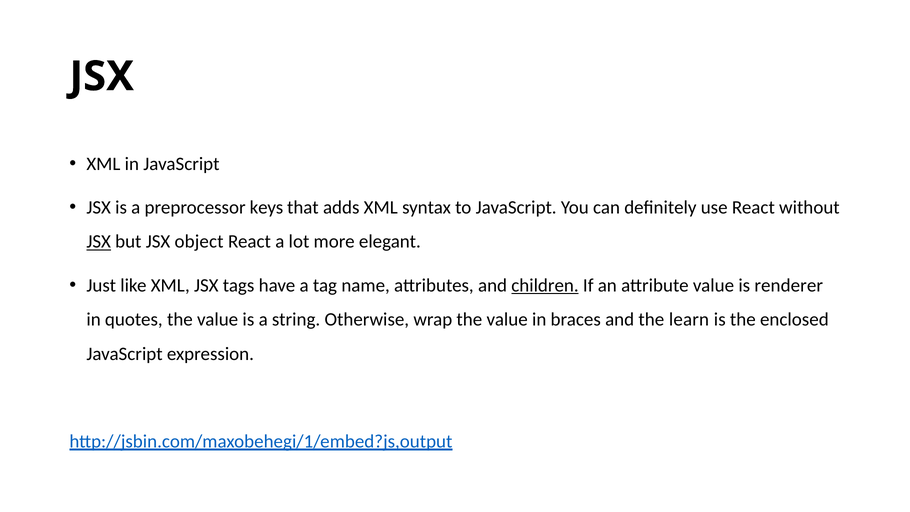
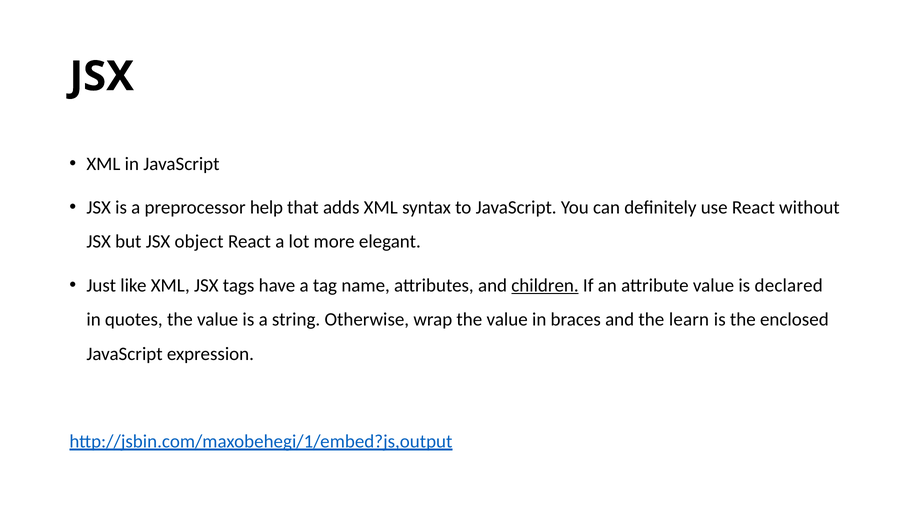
keys: keys -> help (266, 207)
JSX underline: present -> none (99, 242)
renderer: renderer -> declared (789, 285)
